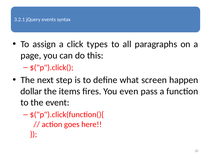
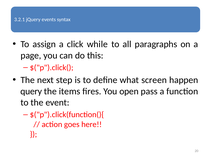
types: types -> while (97, 44)
dollar: dollar -> query (31, 91)
even: even -> open (129, 91)
